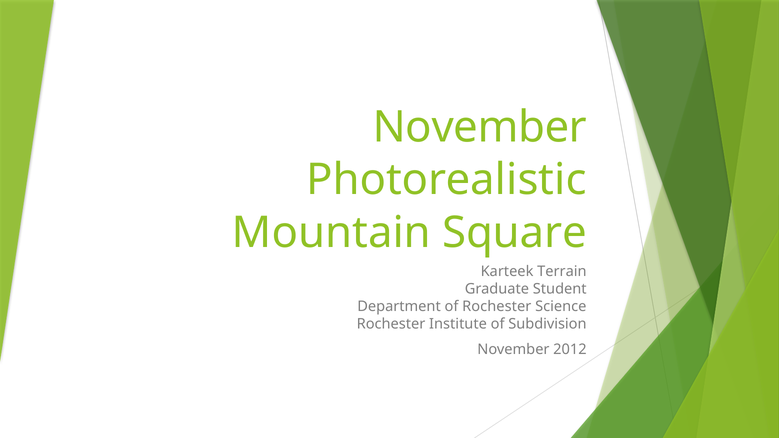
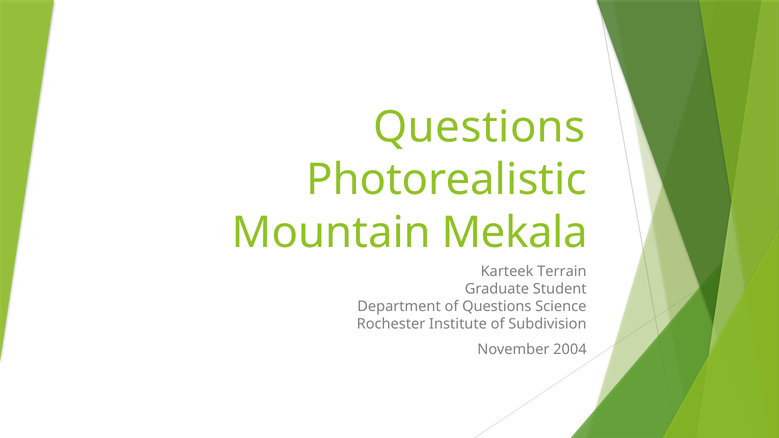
November: November -> Questions (479, 127)
Square: Square -> Mekala (515, 233)
of Rochester: Rochester -> Questions (497, 307)
2012: 2012 -> 2004 (570, 350)
